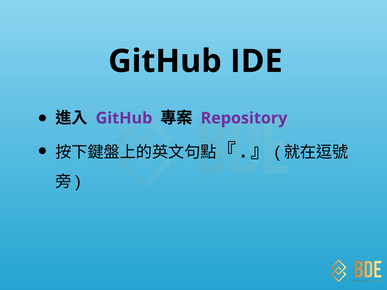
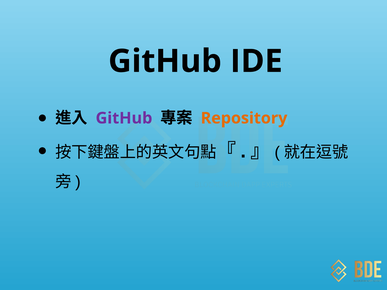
Repository colour: purple -> orange (244, 118)
